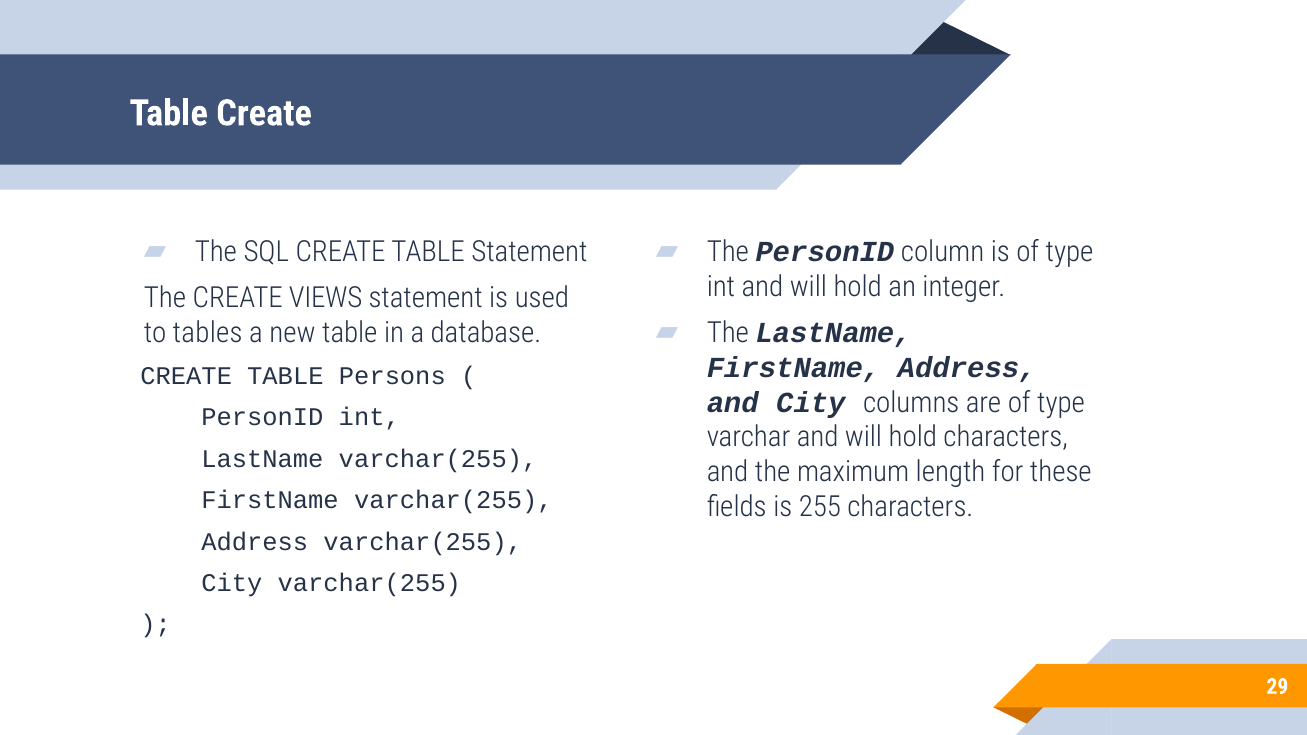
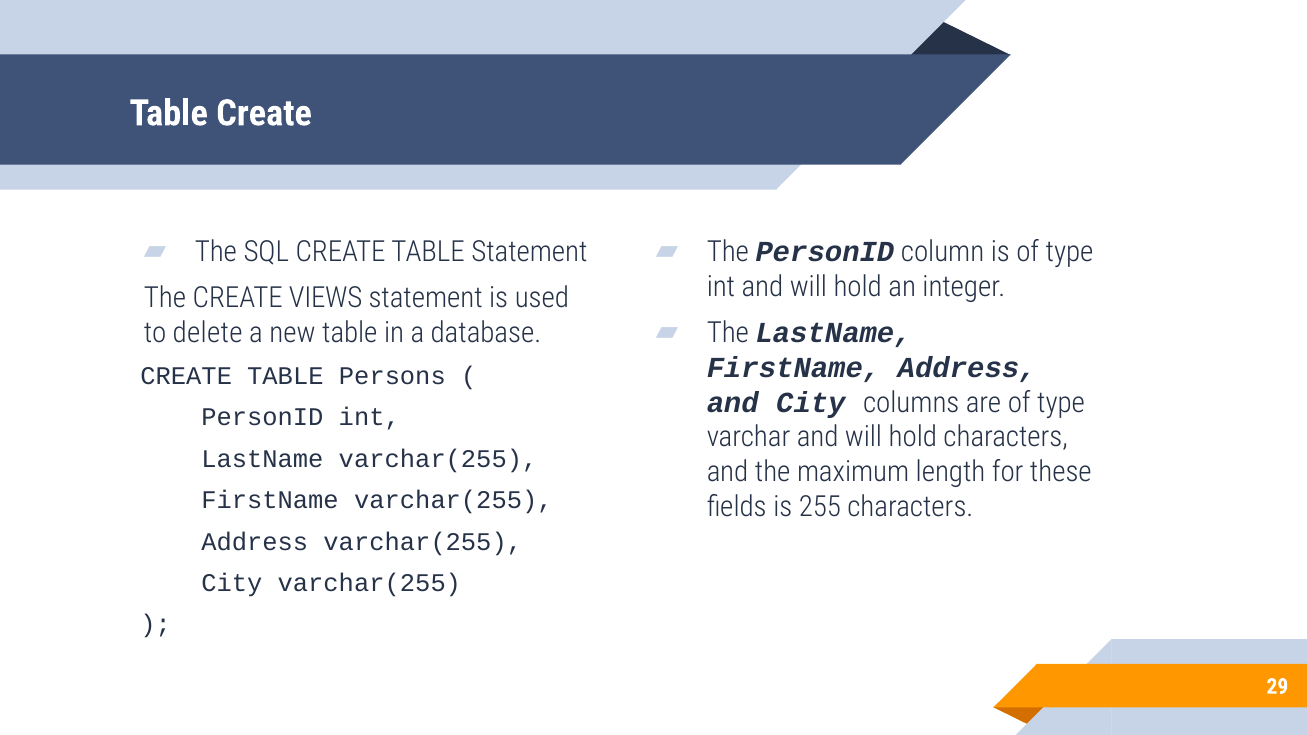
tables: tables -> delete (208, 333)
